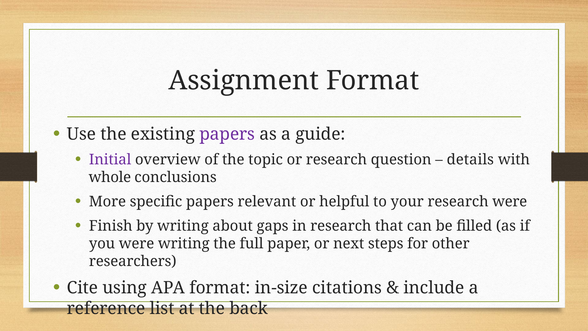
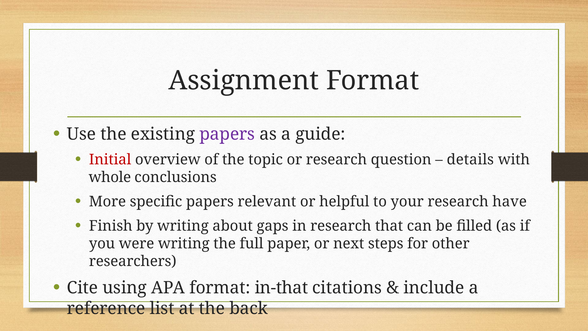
Initial colour: purple -> red (110, 160)
research were: were -> have (510, 202)
in-size: in-size -> in-that (281, 288)
